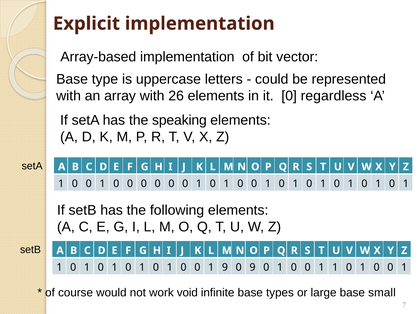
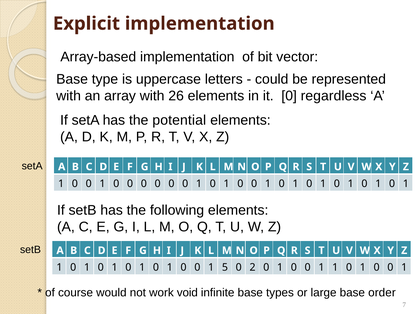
speaking: speaking -> potential (179, 120)
1 9: 9 -> 5 (225, 267)
0 9: 9 -> 2 (252, 267)
small: small -> order (382, 292)
